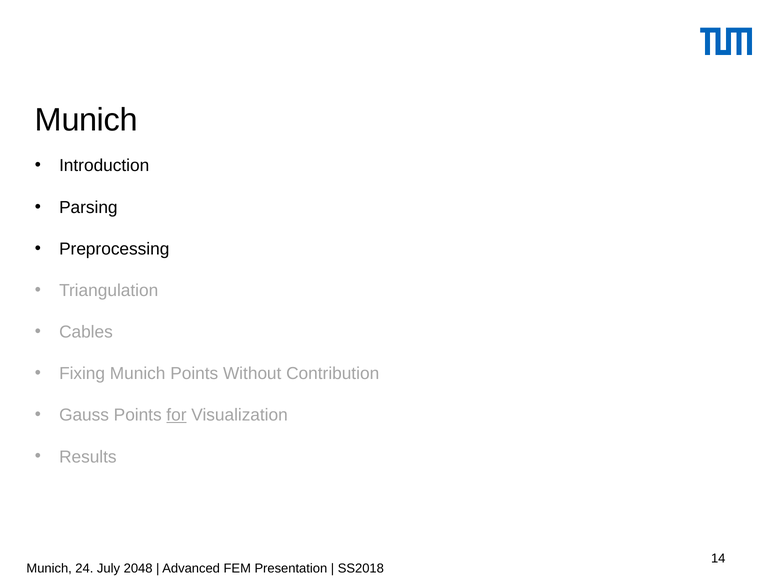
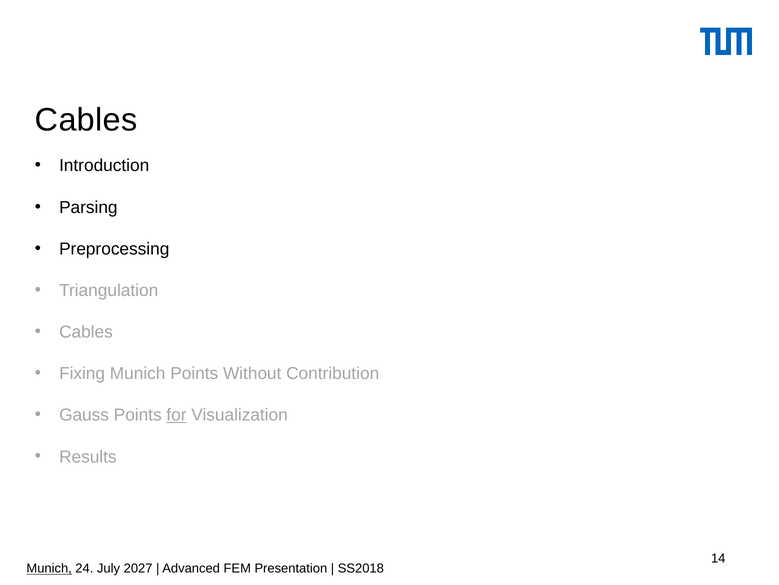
Munich: Munich -> Cables (86, 120)
Munich underline: none -> present (49, 568)
2048: 2048 -> 2027 (138, 568)
